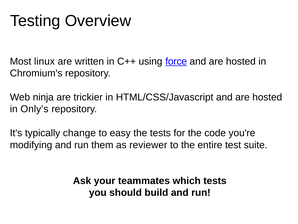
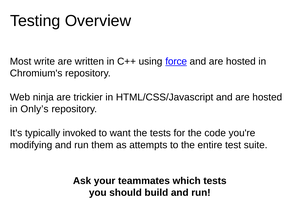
linux: linux -> write (45, 61)
change: change -> invoked (80, 133)
easy: easy -> want (120, 133)
reviewer: reviewer -> attempts (148, 145)
